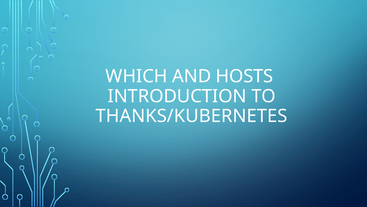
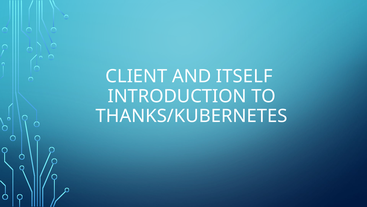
WHICH: WHICH -> CLIENT (136, 76)
HOSTS: HOSTS -> ITSELF (244, 76)
